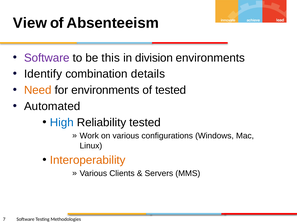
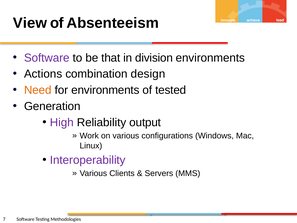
this: this -> that (111, 58)
Identify: Identify -> Actions (43, 74)
details: details -> design (148, 74)
Automated: Automated -> Generation (52, 106)
High colour: blue -> purple (62, 122)
Reliability tested: tested -> output (145, 122)
Interoperability colour: orange -> purple (88, 160)
